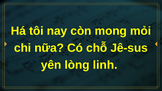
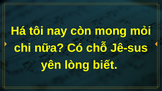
linh: linh -> biết (105, 65)
